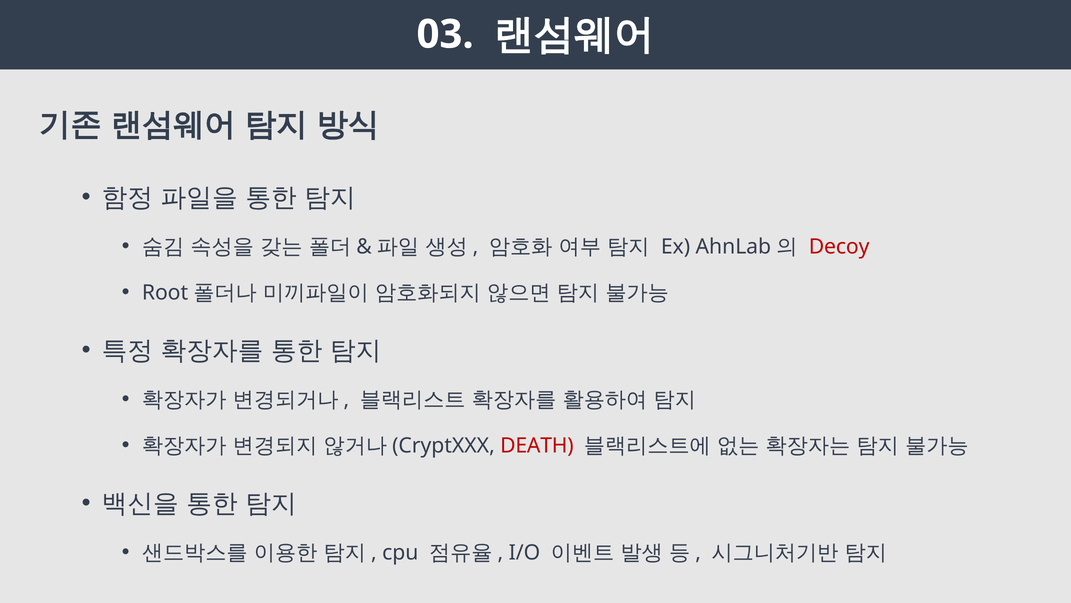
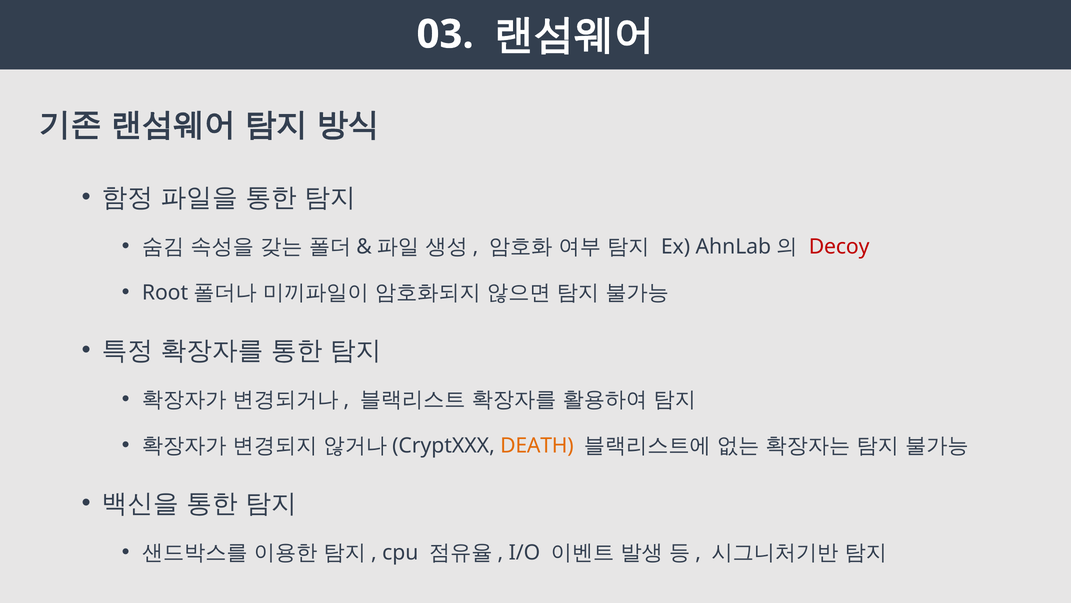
DEATH colour: red -> orange (537, 445)
